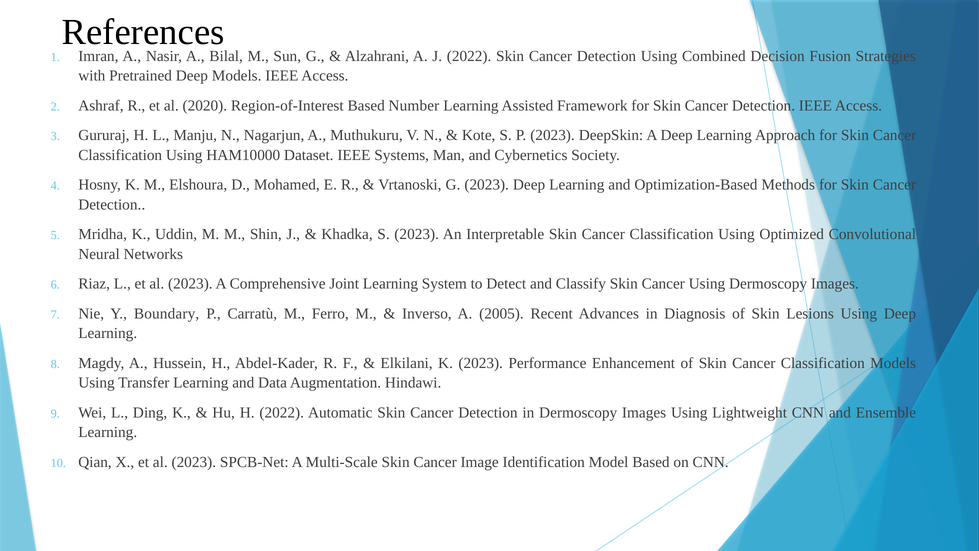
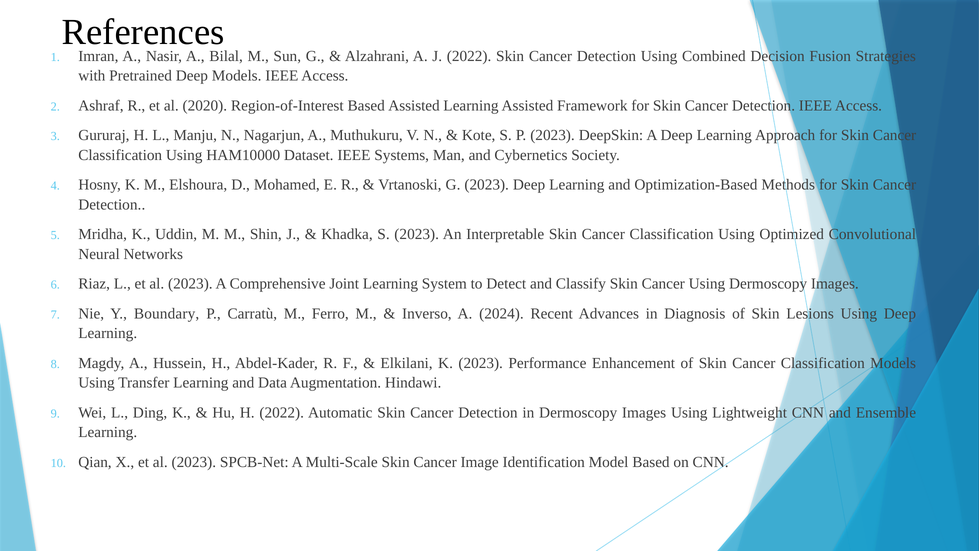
Based Number: Number -> Assisted (414, 105)
2005: 2005 -> 2024 (501, 313)
